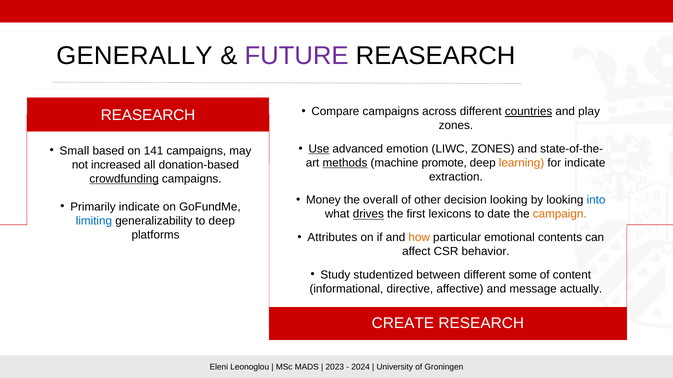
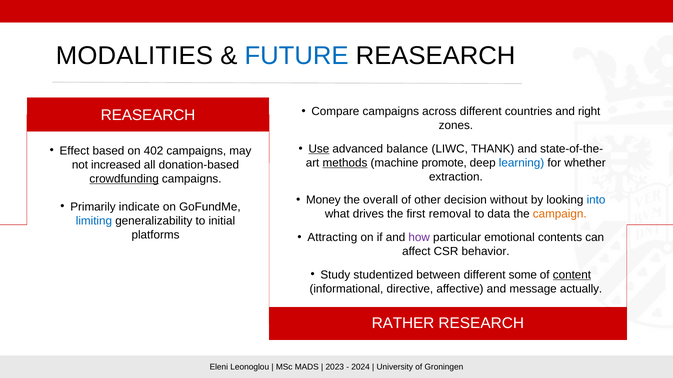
GENERALLY: GENERALLY -> MODALITIES (134, 56)
FUTURE colour: purple -> blue (297, 56)
countries underline: present -> none (529, 112)
play: play -> right (589, 112)
emotion: emotion -> balance (407, 149)
LIWC ZONES: ZONES -> THANK (493, 149)
Small: Small -> Effect (74, 151)
141: 141 -> 402 (154, 151)
learning colour: orange -> blue (522, 163)
for indicate: indicate -> whether (585, 163)
decision looking: looking -> without (509, 200)
drives underline: present -> none (368, 214)
lexicons: lexicons -> removal (450, 214)
date: date -> data (499, 214)
to deep: deep -> initial (222, 221)
Attributes: Attributes -> Attracting (332, 238)
how colour: orange -> purple (419, 238)
content underline: none -> present (572, 275)
CREATE: CREATE -> RATHER (403, 324)
